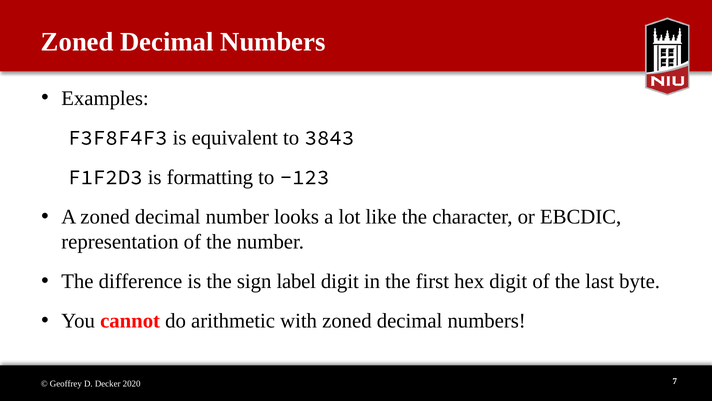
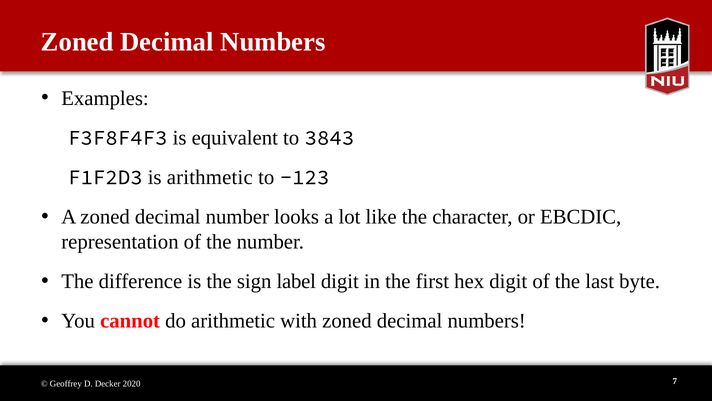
is formatting: formatting -> arithmetic (210, 177)
